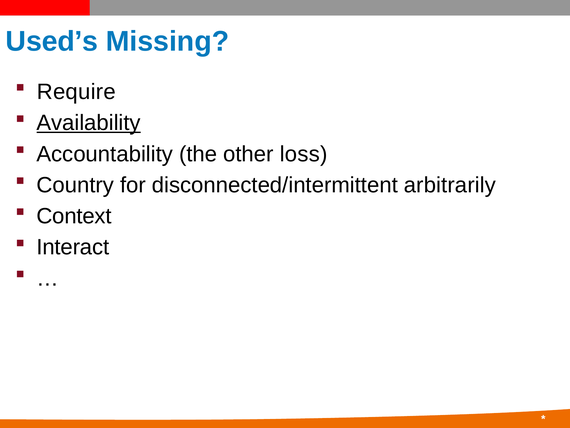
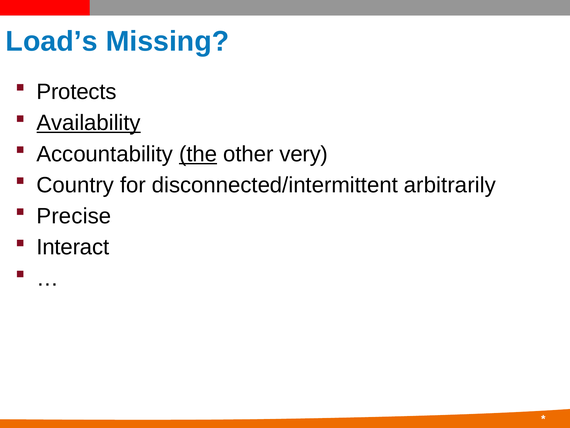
Used’s: Used’s -> Load’s (52, 41)
Require: Require -> Protects (77, 92)
the underline: none -> present (198, 154)
loss: loss -> very (304, 154)
Context: Context -> Precise (74, 216)
